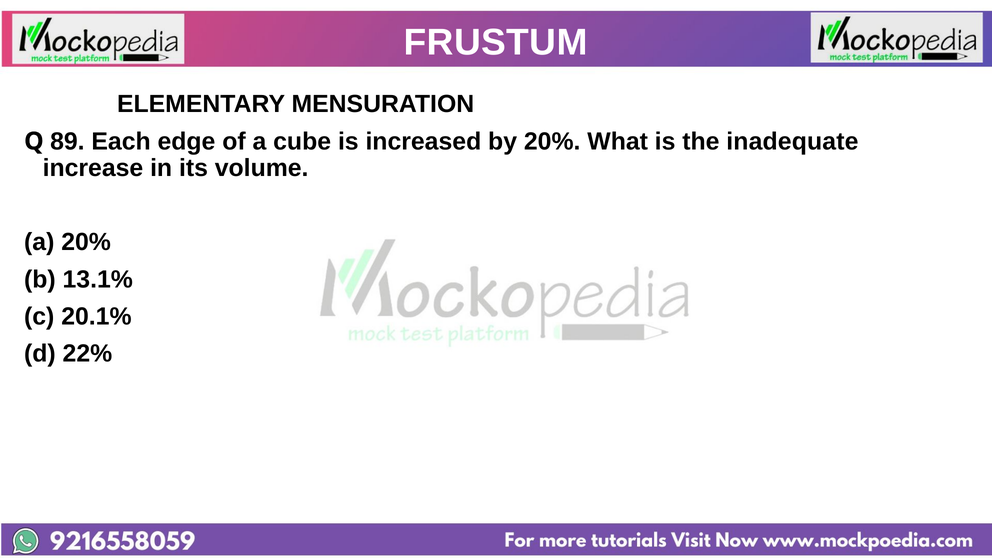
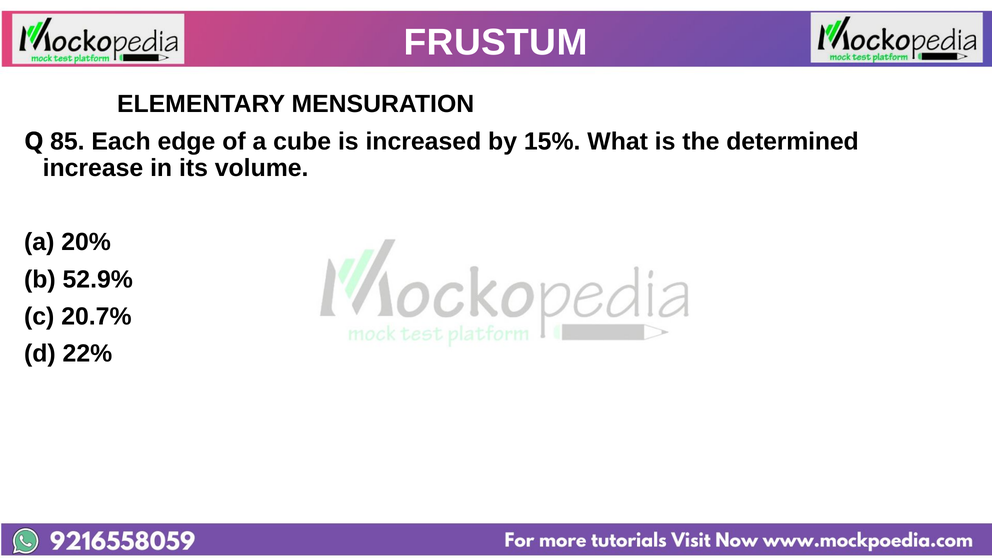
89: 89 -> 85 (67, 141)
by 20%: 20% -> 15% (552, 141)
inadequate: inadequate -> determined (793, 141)
13.1%: 13.1% -> 52.9% (98, 279)
20.1%: 20.1% -> 20.7% (96, 317)
